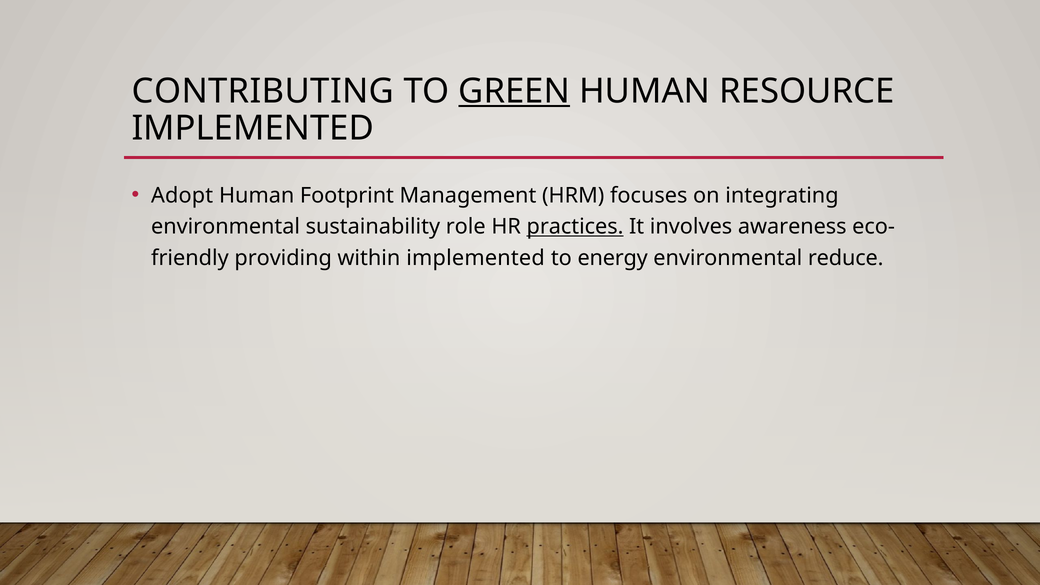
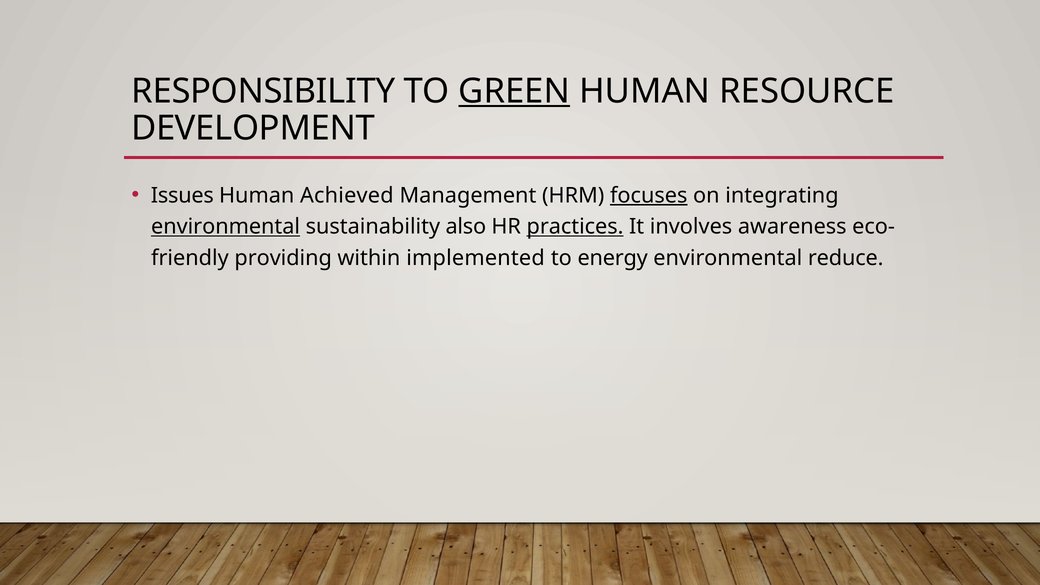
CONTRIBUTING: CONTRIBUTING -> RESPONSIBILITY (263, 91)
IMPLEMENTED: IMPLEMENTED -> DEVELOPMENT (253, 129)
Adopt: Adopt -> Issues (182, 196)
Footprint: Footprint -> Achieved (347, 196)
focuses underline: none -> present (649, 196)
environmental underline: none -> present (226, 227)
role: role -> also (466, 227)
